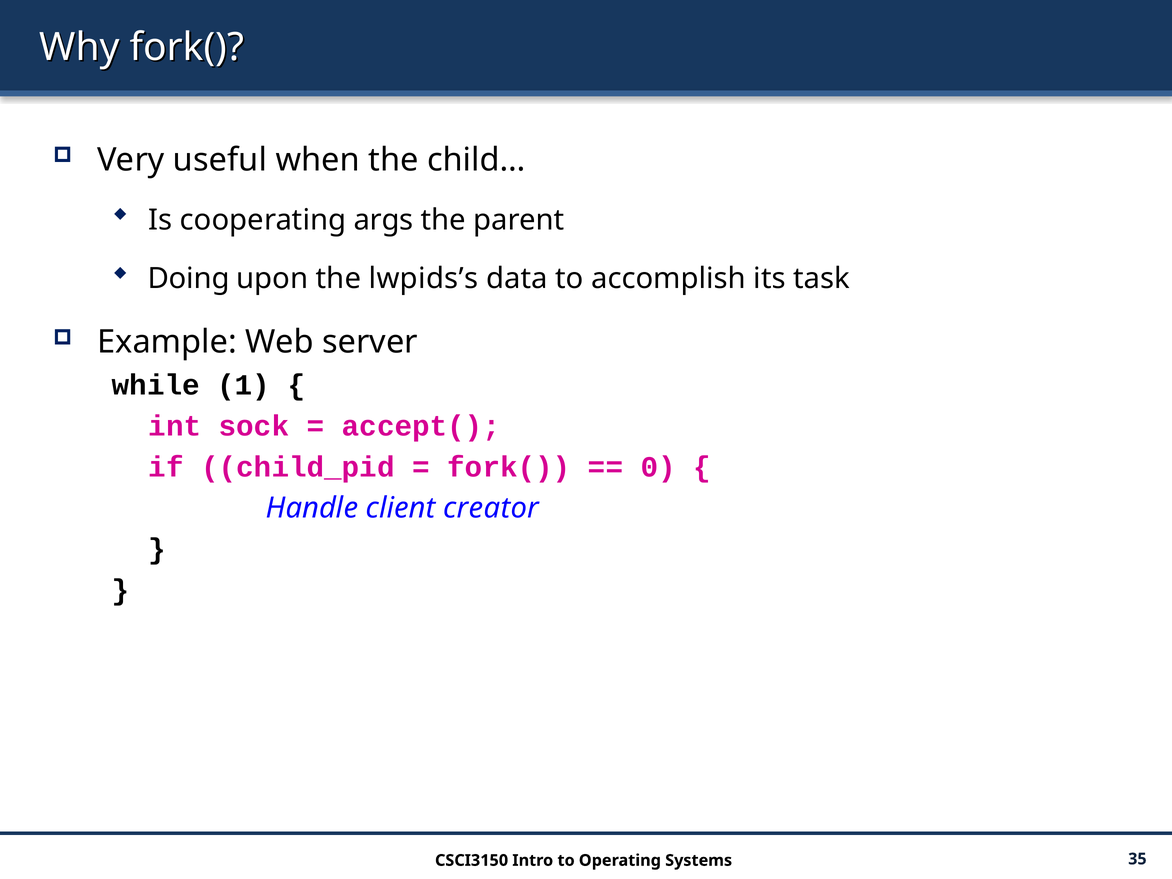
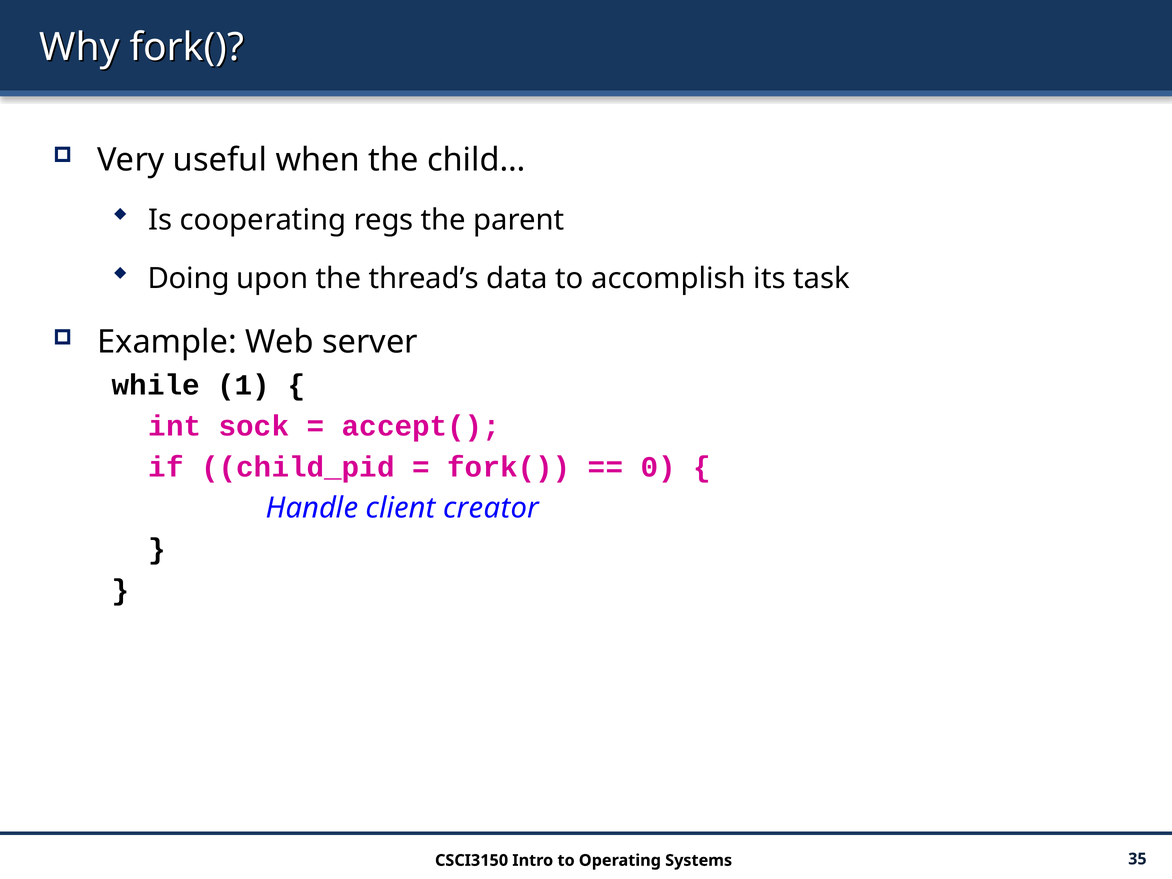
args: args -> regs (383, 220)
lwpids’s: lwpids’s -> thread’s (424, 279)
